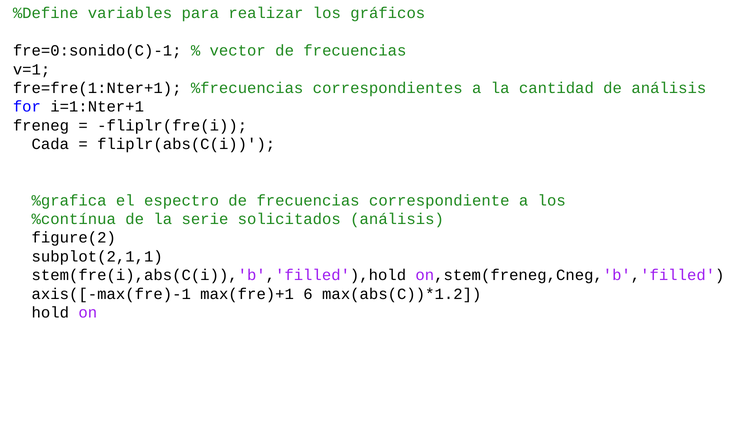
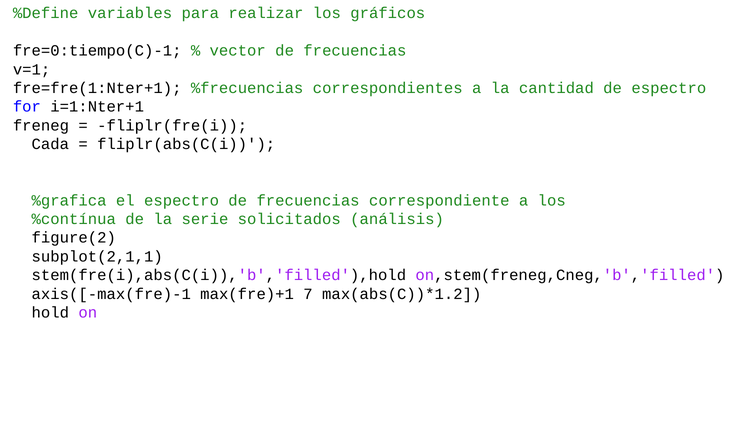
fre=0:sonido(C)-1: fre=0:sonido(C)-1 -> fre=0:tiempo(C)-1 (97, 51)
de análisis: análisis -> espectro (669, 88)
6: 6 -> 7 (308, 294)
